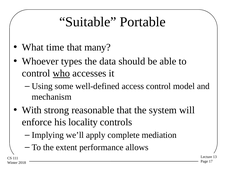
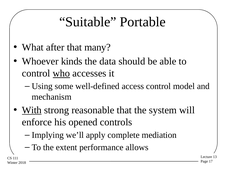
time: time -> after (55, 47)
types: types -> kinds (72, 61)
With underline: none -> present (32, 110)
locality: locality -> opened (83, 122)
